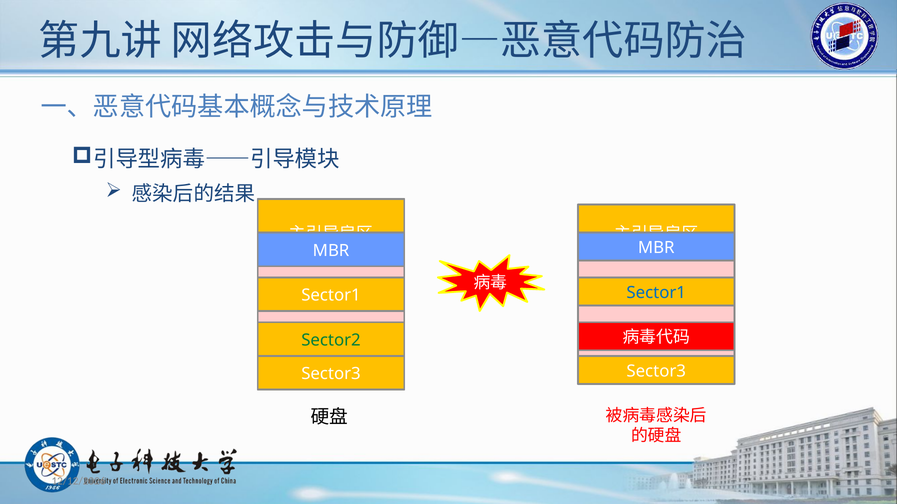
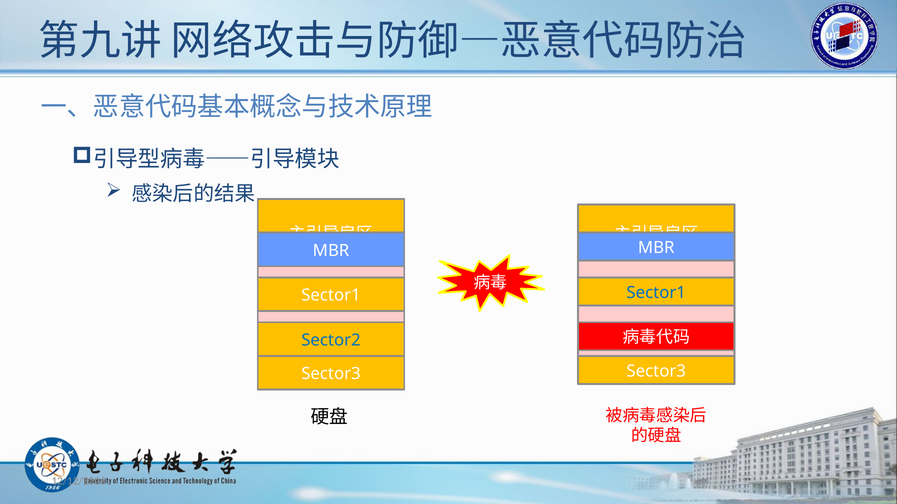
Sector2 colour: green -> blue (331, 341)
